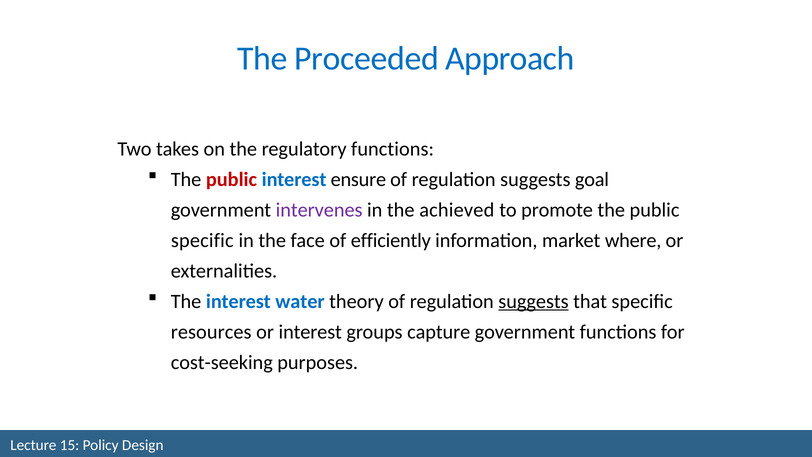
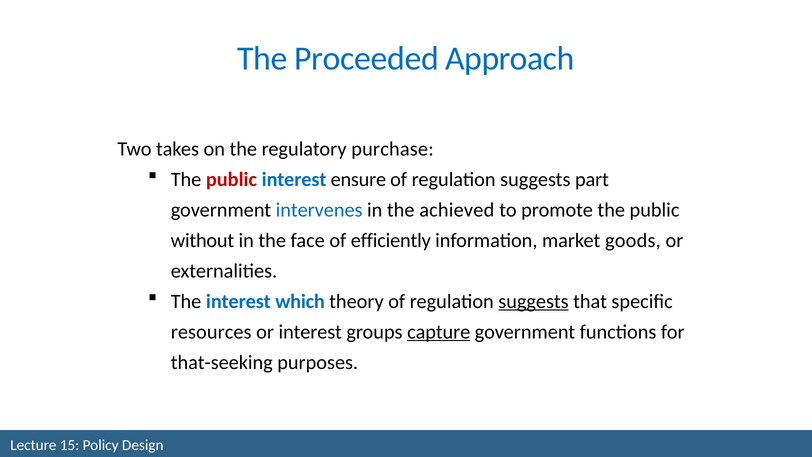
regulatory functions: functions -> purchase (392, 149)
goal: goal -> part (592, 179)
intervenes colour: purple -> blue (319, 210)
specific: specific -> without (202, 240)
where: where -> goods (633, 240)
water: water -> which (300, 301)
capture underline: none -> present (439, 332)
cost-seeking: cost-seeking -> that-seeking (222, 362)
